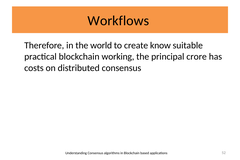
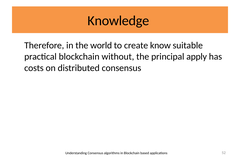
Workflows: Workflows -> Knowledge (118, 21)
working: working -> without (118, 57)
crore: crore -> apply (197, 57)
